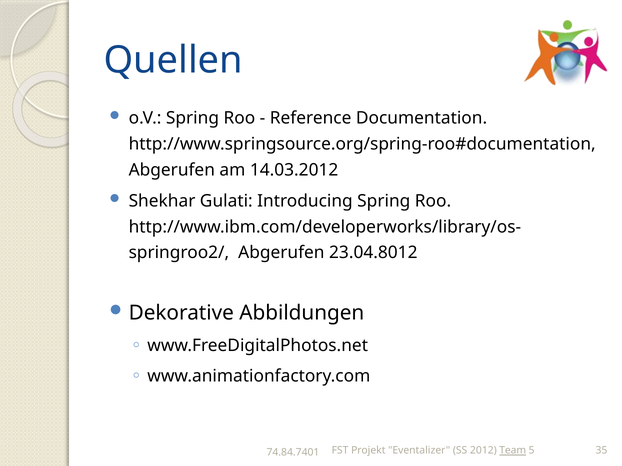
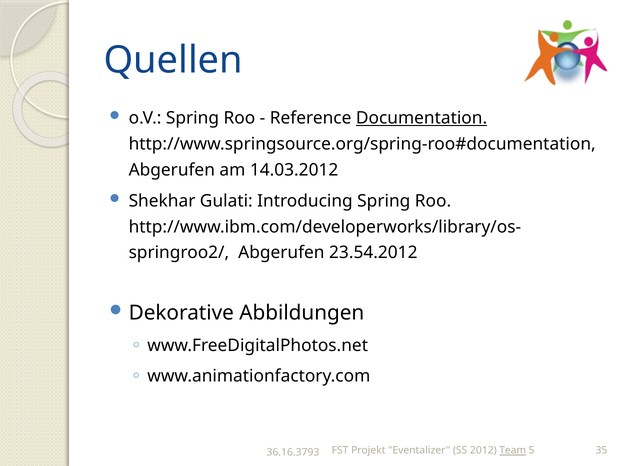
Documentation underline: none -> present (422, 118)
23.04.8012: 23.04.8012 -> 23.54.2012 (373, 253)
74.84.7401: 74.84.7401 -> 36.16.3793 (293, 453)
